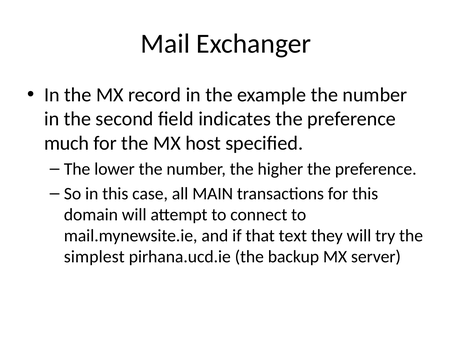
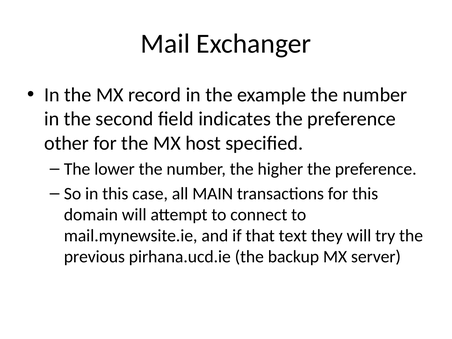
much: much -> other (66, 143)
simplest: simplest -> previous (94, 257)
